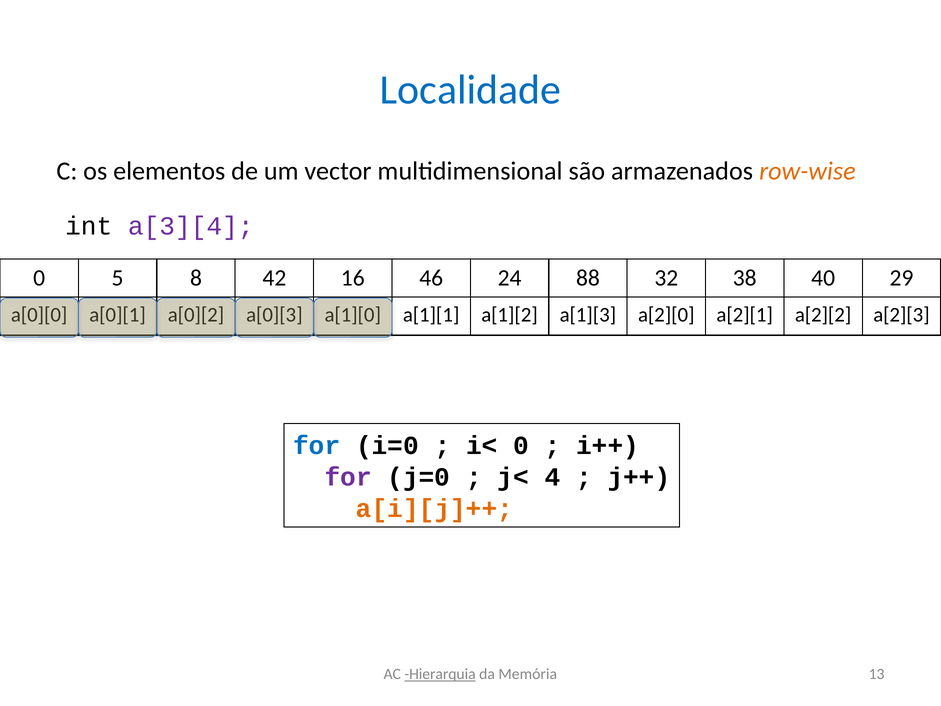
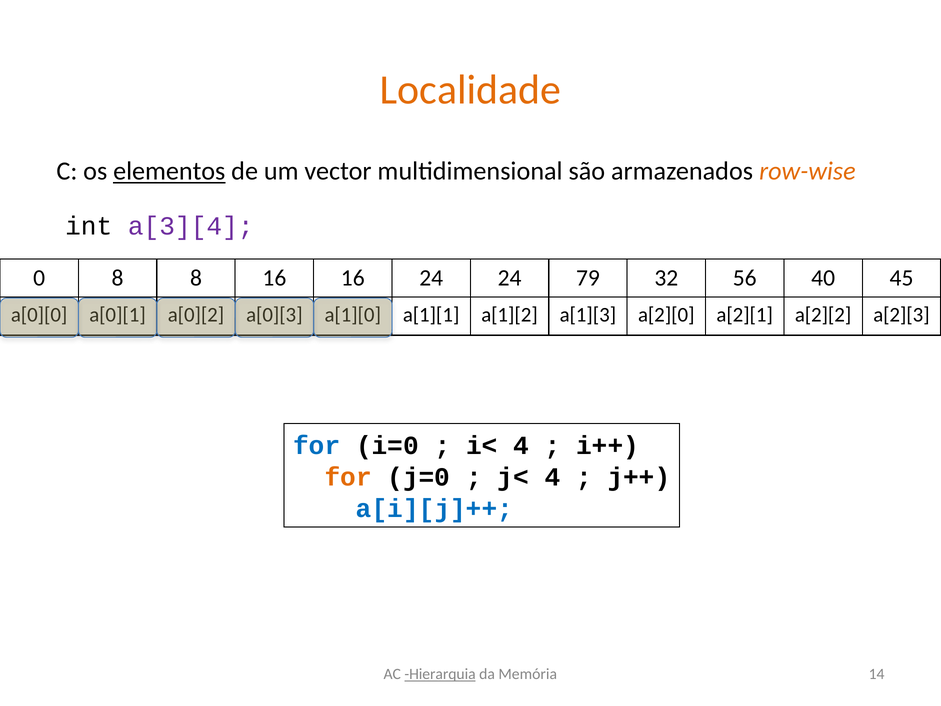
Localidade colour: blue -> orange (470, 90)
elementos underline: none -> present (169, 171)
0 5: 5 -> 8 (118, 278)
8 42: 42 -> 16 (274, 278)
16 46: 46 -> 24 (431, 278)
88: 88 -> 79 (588, 278)
38: 38 -> 56 (745, 278)
29: 29 -> 45 (902, 278)
i< 0: 0 -> 4 (521, 446)
for colour: purple -> orange (348, 477)
a[i][j]++ colour: orange -> blue (435, 508)
13: 13 -> 14 (877, 674)
